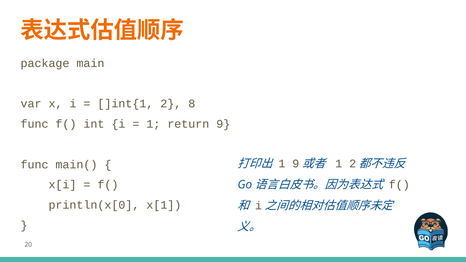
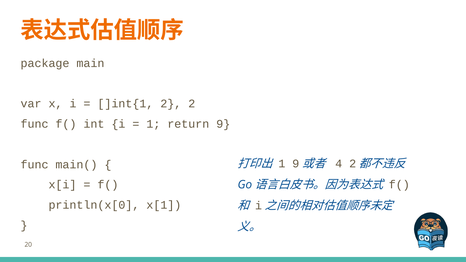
2 8: 8 -> 2 (192, 104)
1: 1 -> 4 (339, 164)
